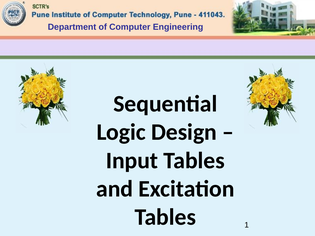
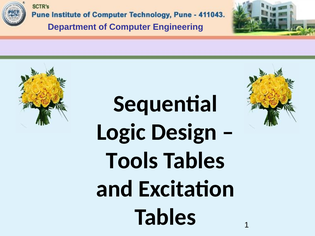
Input: Input -> Tools (132, 161)
